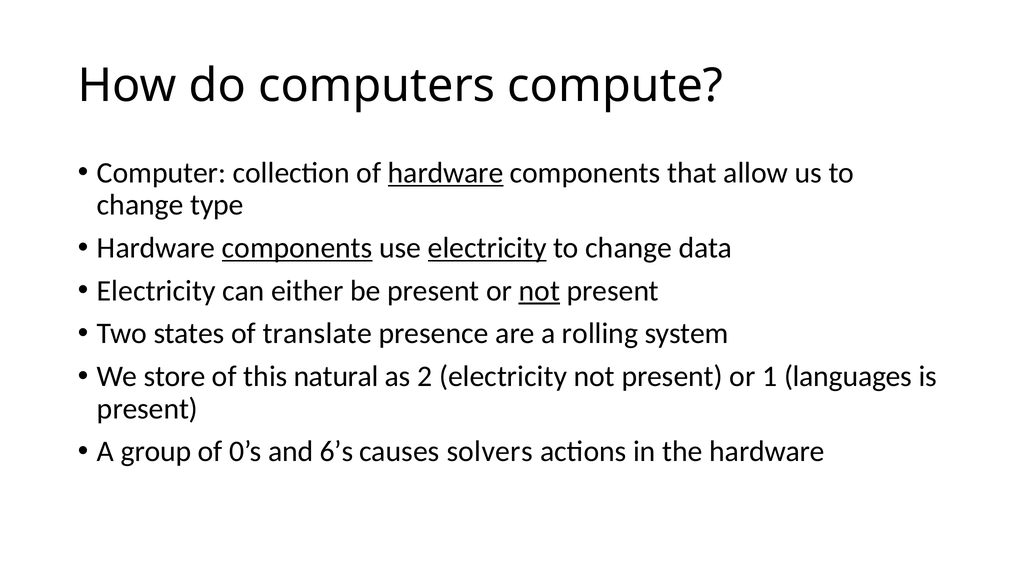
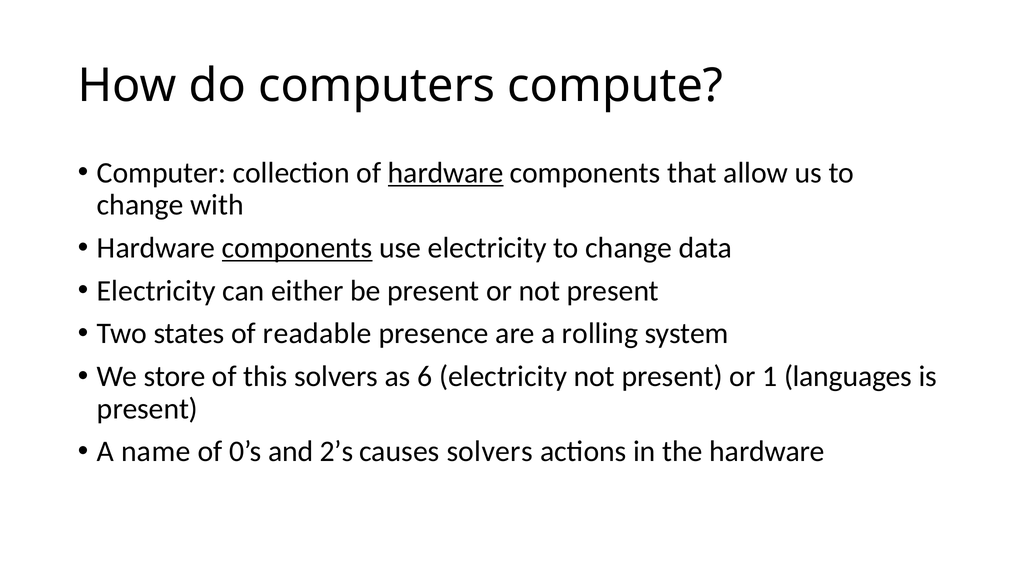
type: type -> with (217, 205)
electricity underline: present -> none (487, 248)
not underline: present -> none (539, 290)
translate: translate -> readable (317, 333)
this natural: natural -> solvers (336, 376)
2: 2 -> 6 (425, 376)
group: group -> name (156, 451)
6’s: 6’s -> 2’s (336, 451)
